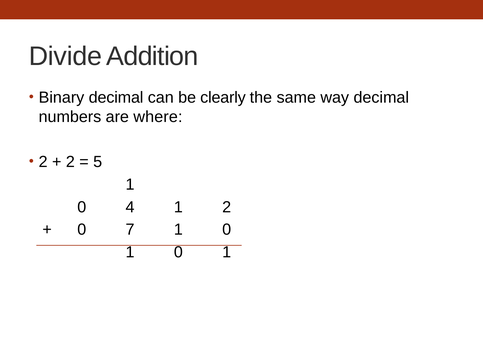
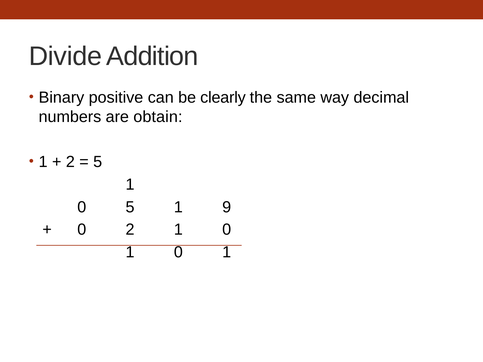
Binary decimal: decimal -> positive (116, 98)
where: where -> obtain (158, 117)
2: 2 -> 1 (43, 162)
0 4: 4 -> 5 (130, 207)
1 2: 2 -> 9 (227, 207)
0 7: 7 -> 2 (130, 230)
